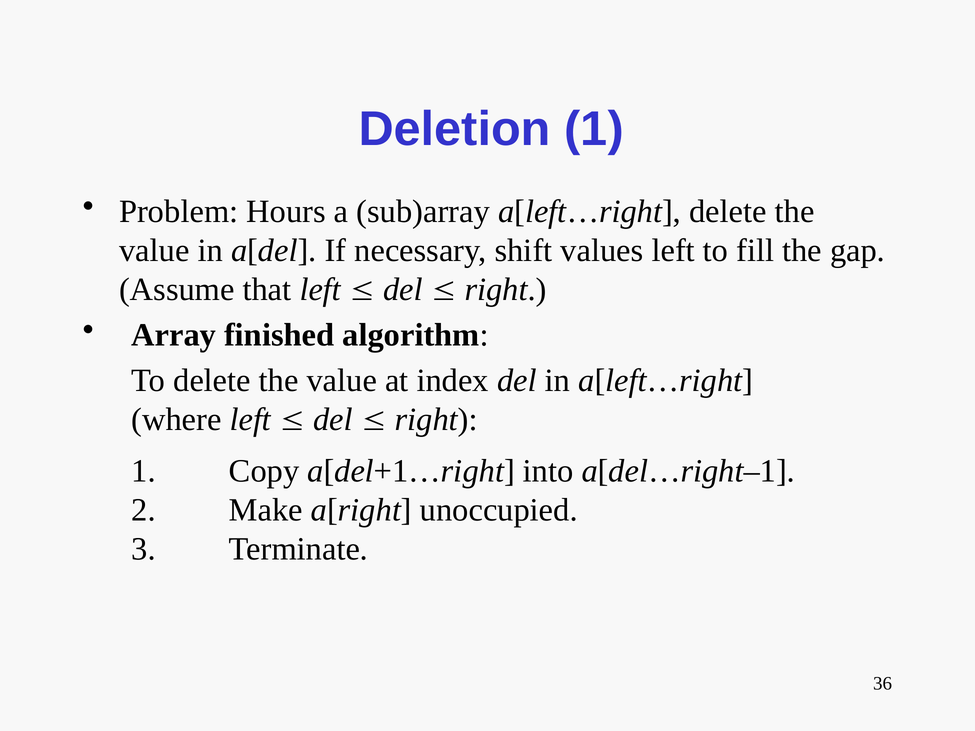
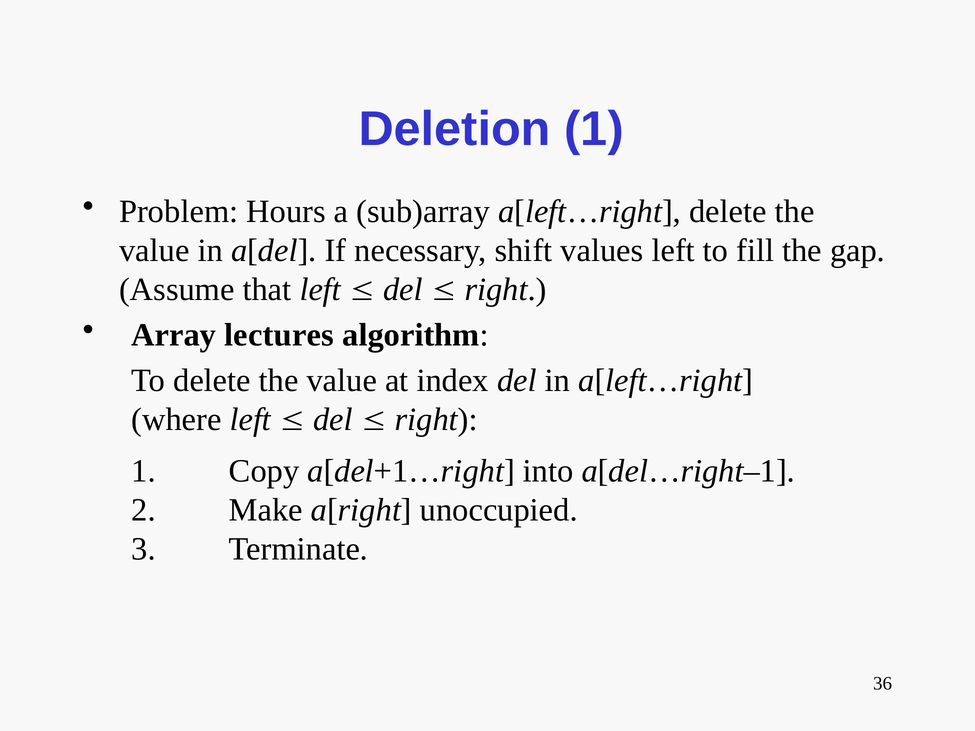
finished: finished -> lectures (279, 335)
